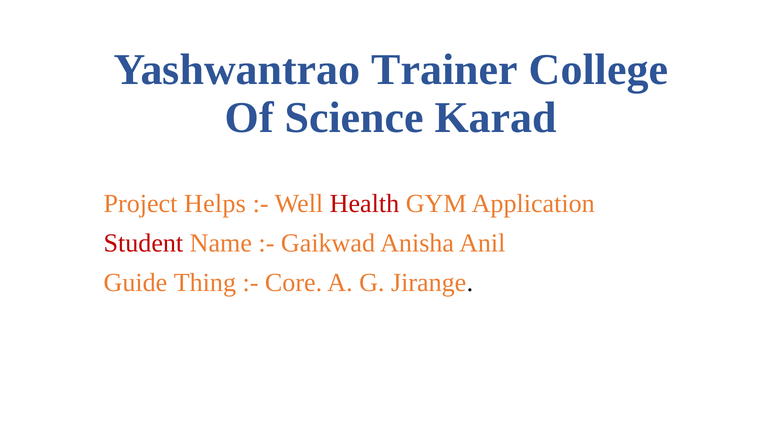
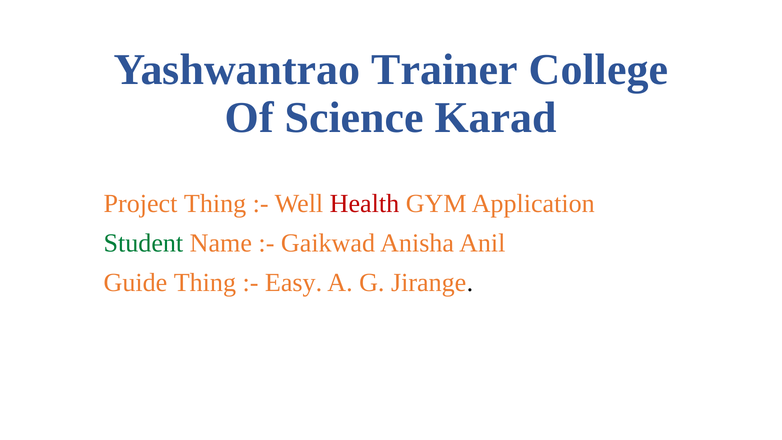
Project Helps: Helps -> Thing (215, 203)
Student colour: red -> green (143, 243)
Core: Core -> Easy (294, 282)
